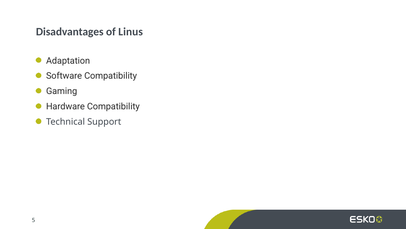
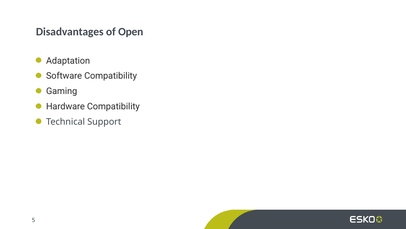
Linus: Linus -> Open (131, 32)
